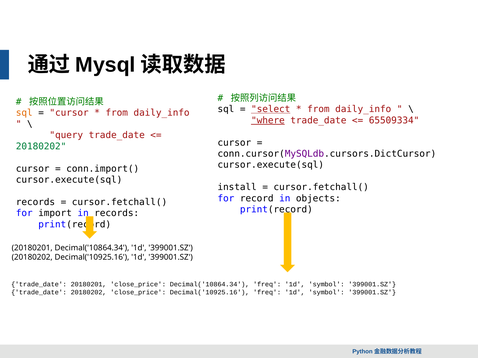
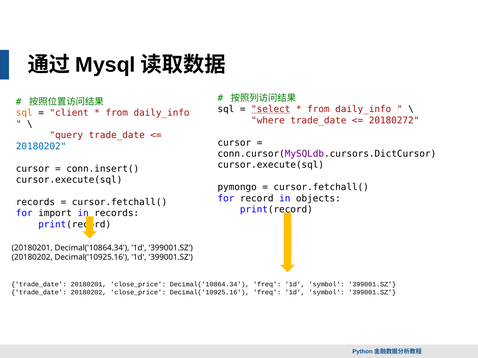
cursor: cursor -> client (69, 113)
where underline: present -> none (268, 121)
65509334: 65509334 -> 20180272 (394, 121)
20180202 colour: green -> blue (41, 147)
conn.import(: conn.import( -> conn.insert( (103, 169)
install: install -> pymongo (237, 187)
